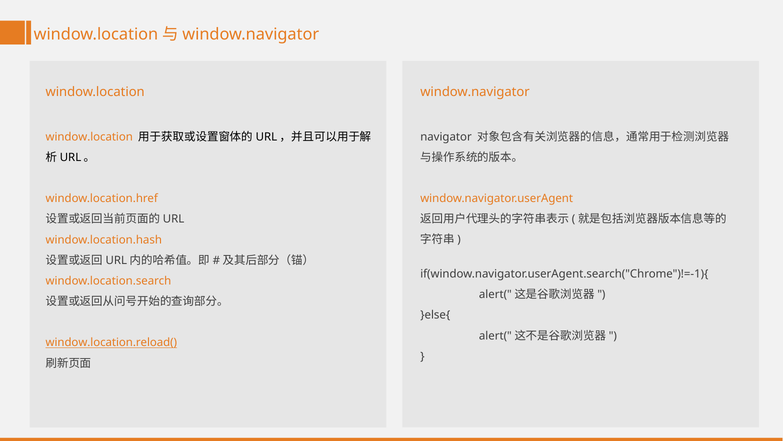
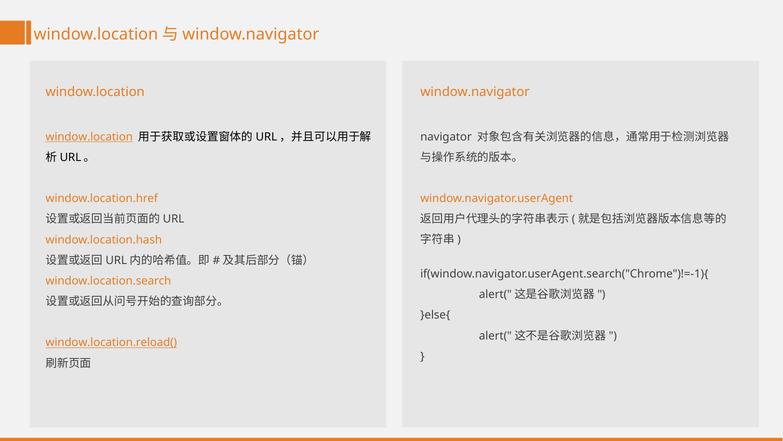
window.location underline: none -> present (89, 137)
